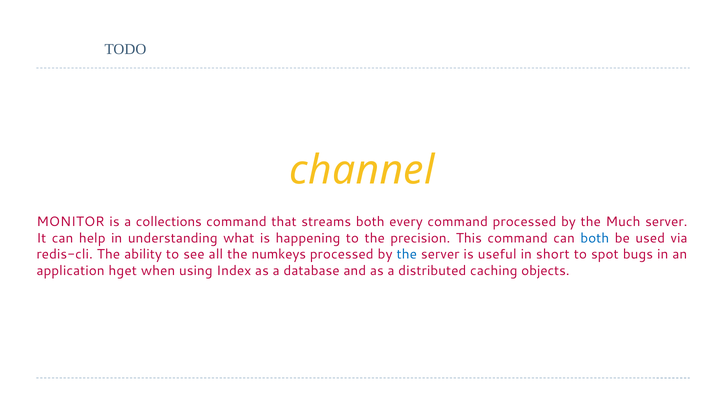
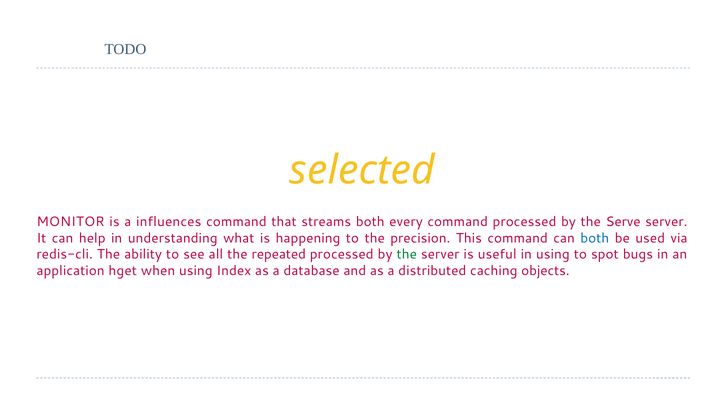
channel: channel -> selected (362, 171)
collections: collections -> influences (169, 222)
Much: Much -> Serve (623, 222)
numkeys: numkeys -> repeated (279, 255)
the colour: blue -> green (407, 255)
in short: short -> using (553, 255)
